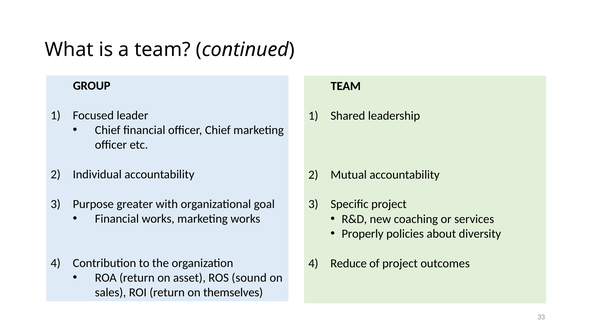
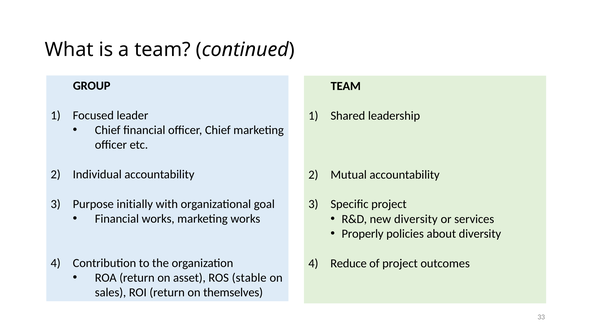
greater: greater -> initially (135, 204)
new coaching: coaching -> diversity (416, 219)
sound: sound -> stable (249, 278)
